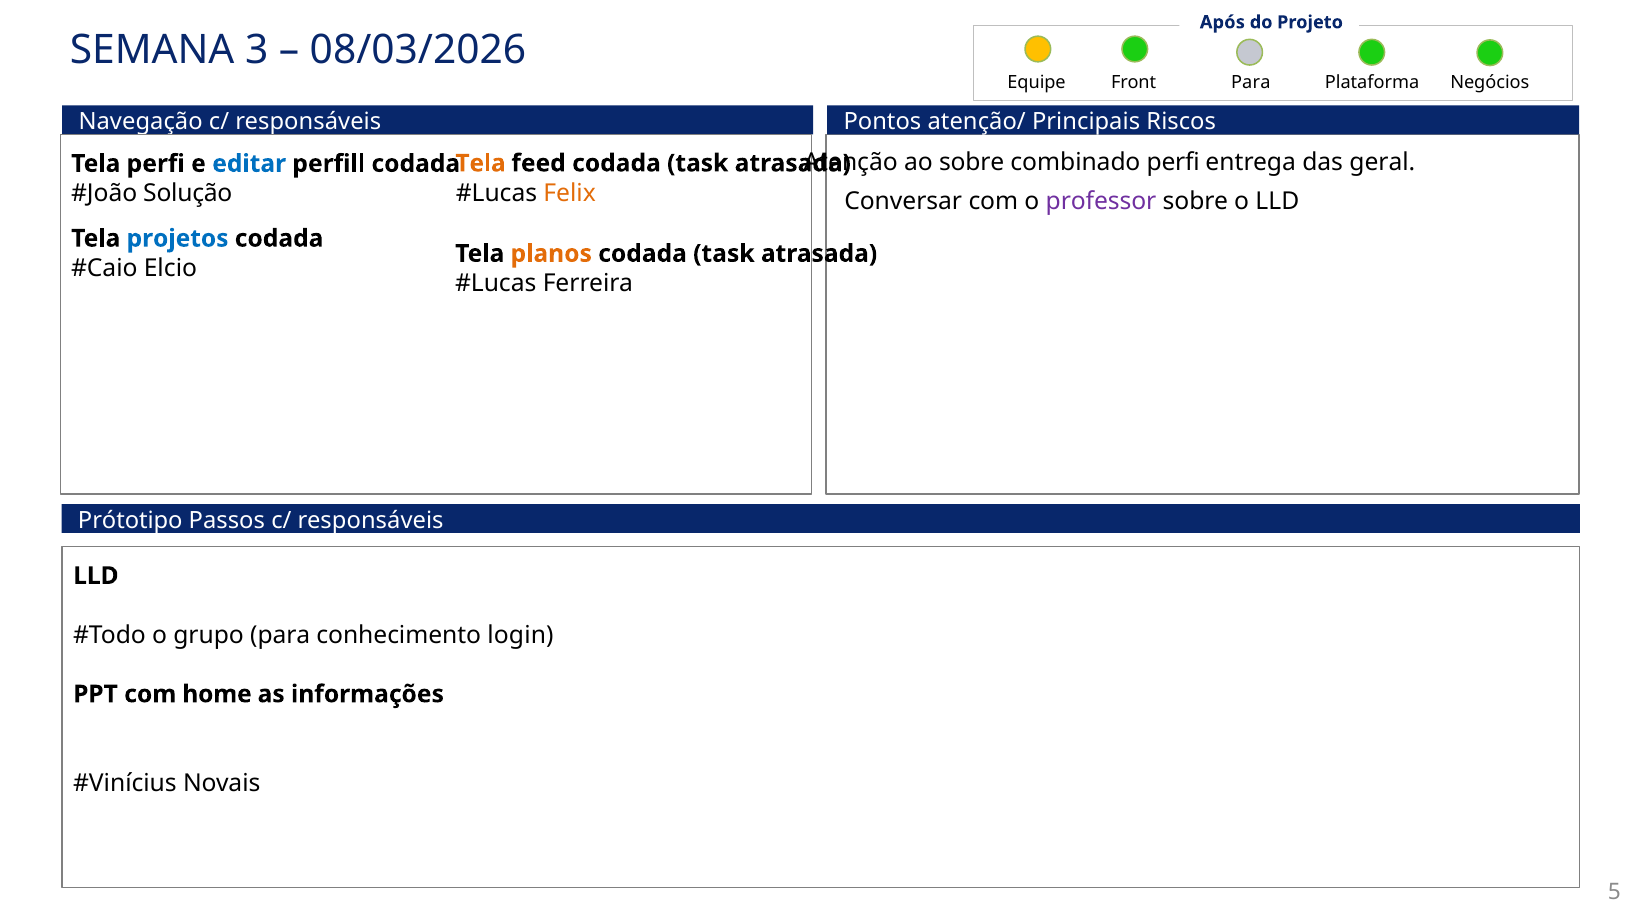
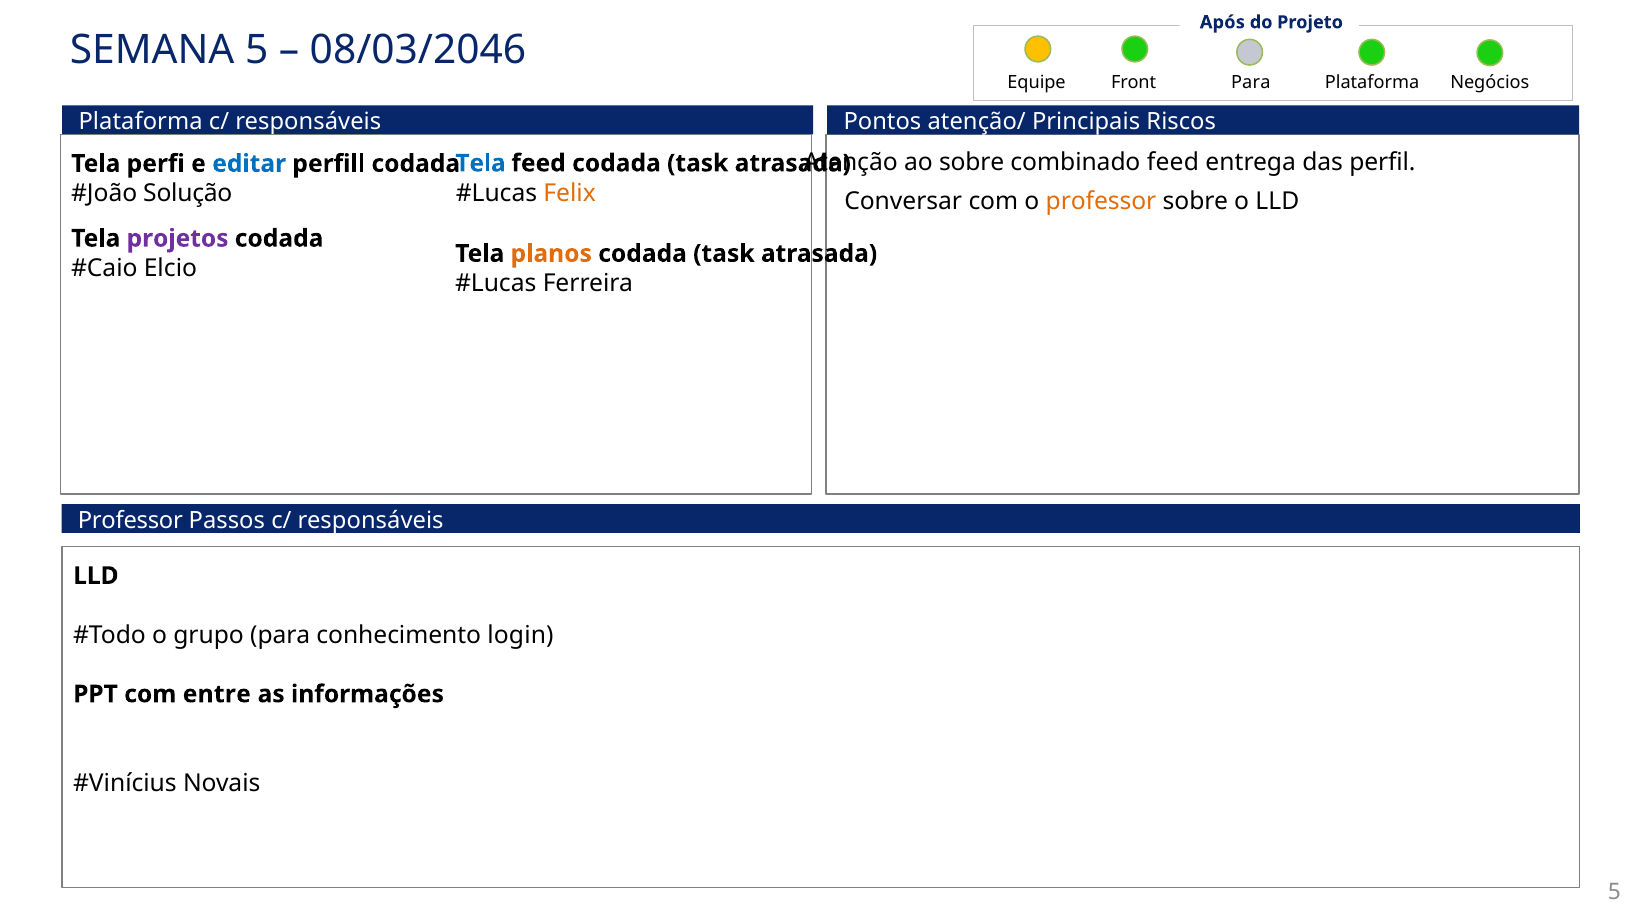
SEMANA 3: 3 -> 5 (257, 50)
08/03/2026: 08/03/2026 -> 08/03/2046 (418, 50)
Navegação: Navegação -> Plataforma (141, 122)
combinado perfi: perfi -> feed (1173, 162)
geral: geral -> perfil (1382, 162)
Tela colour: orange -> blue (481, 163)
professor colour: purple -> orange (1101, 201)
projetos colour: blue -> purple (178, 238)
Prótotipo: Prótotipo -> Professor (130, 520)
home: home -> entre (217, 694)
